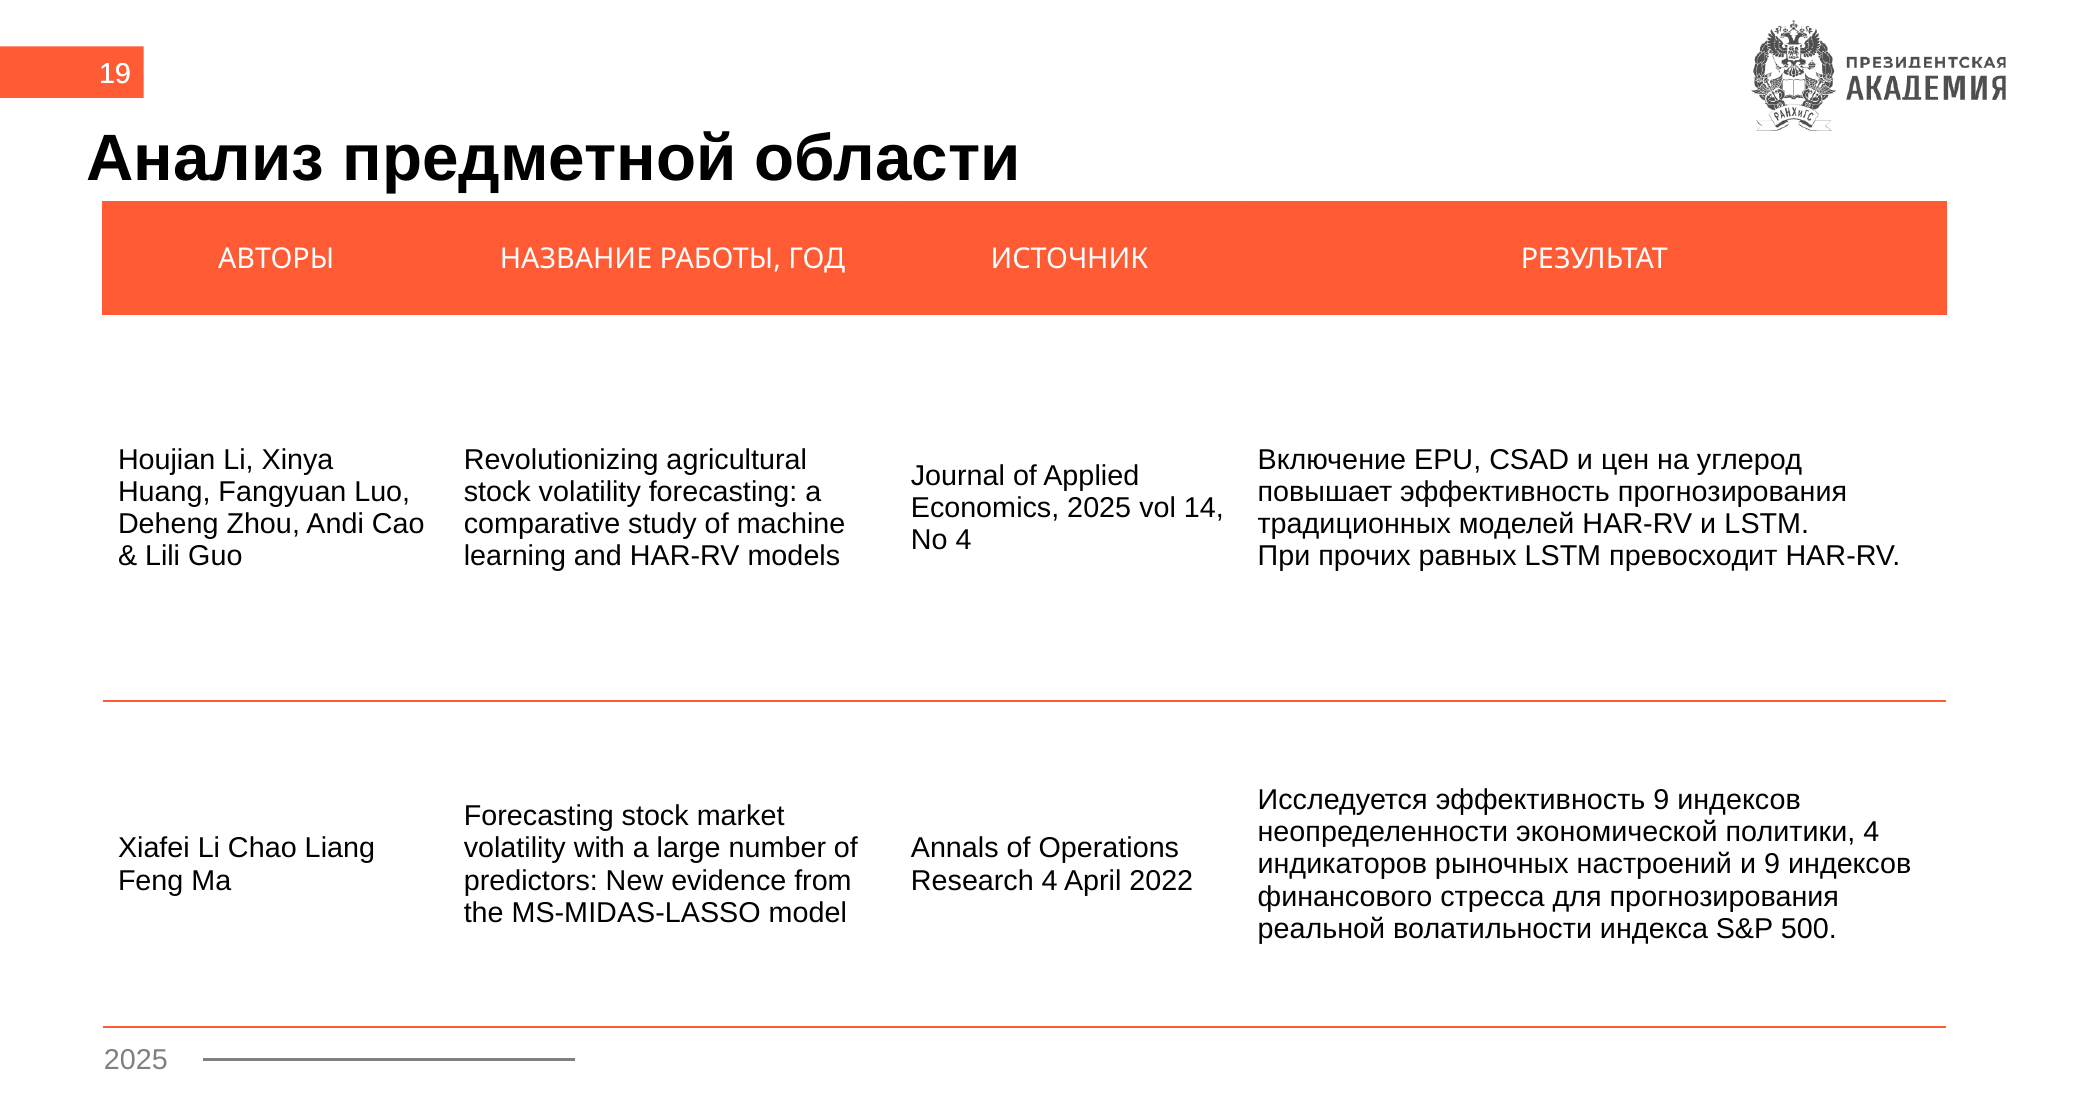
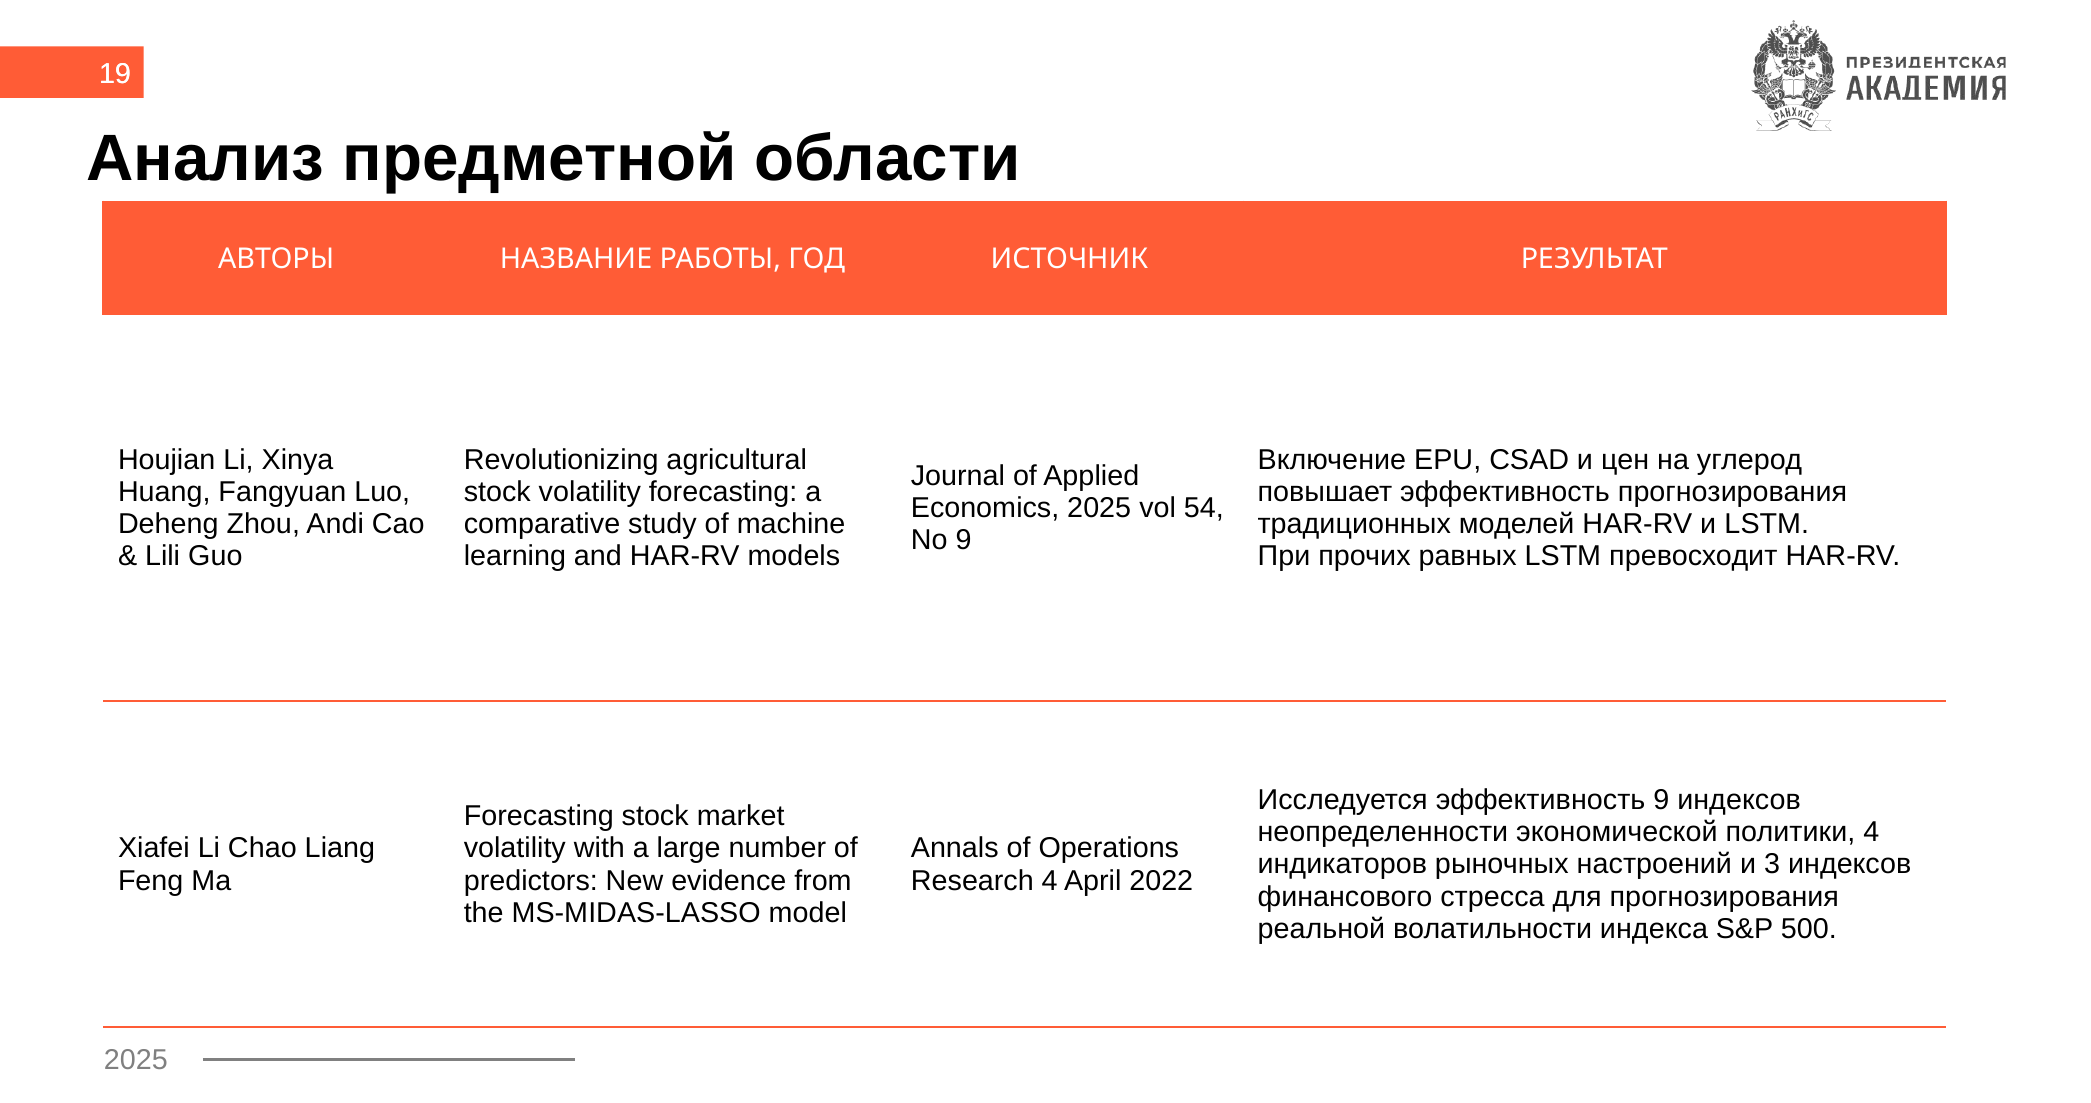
14: 14 -> 54 (1204, 508)
No 4: 4 -> 9 (964, 540)
и 9: 9 -> 3 (1772, 865)
